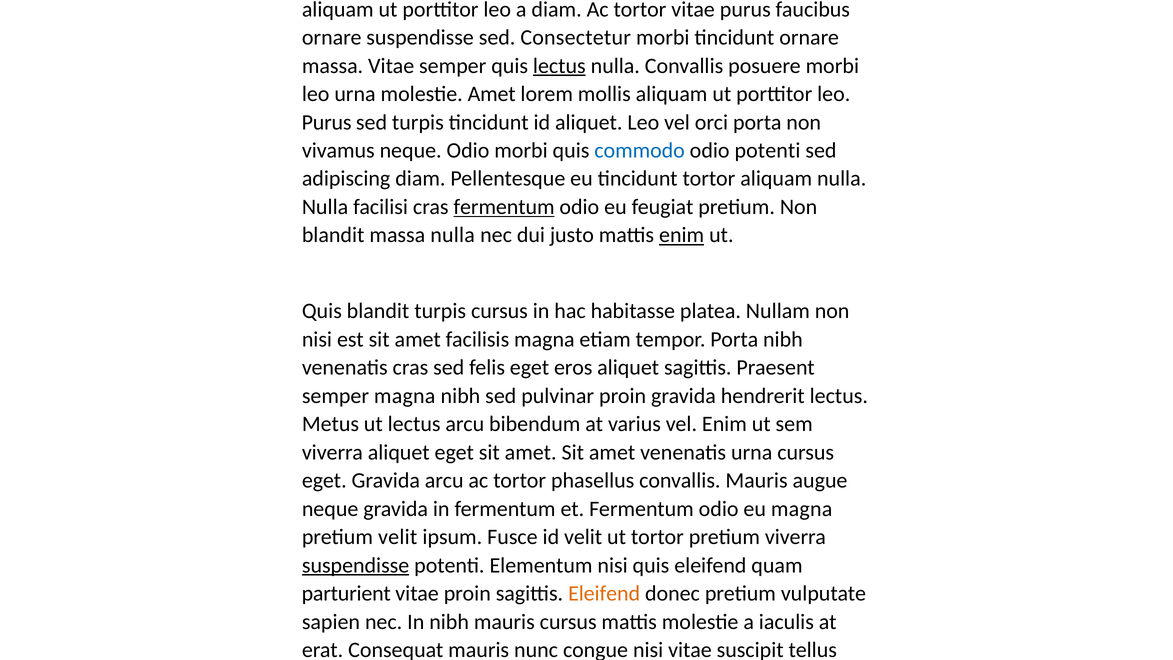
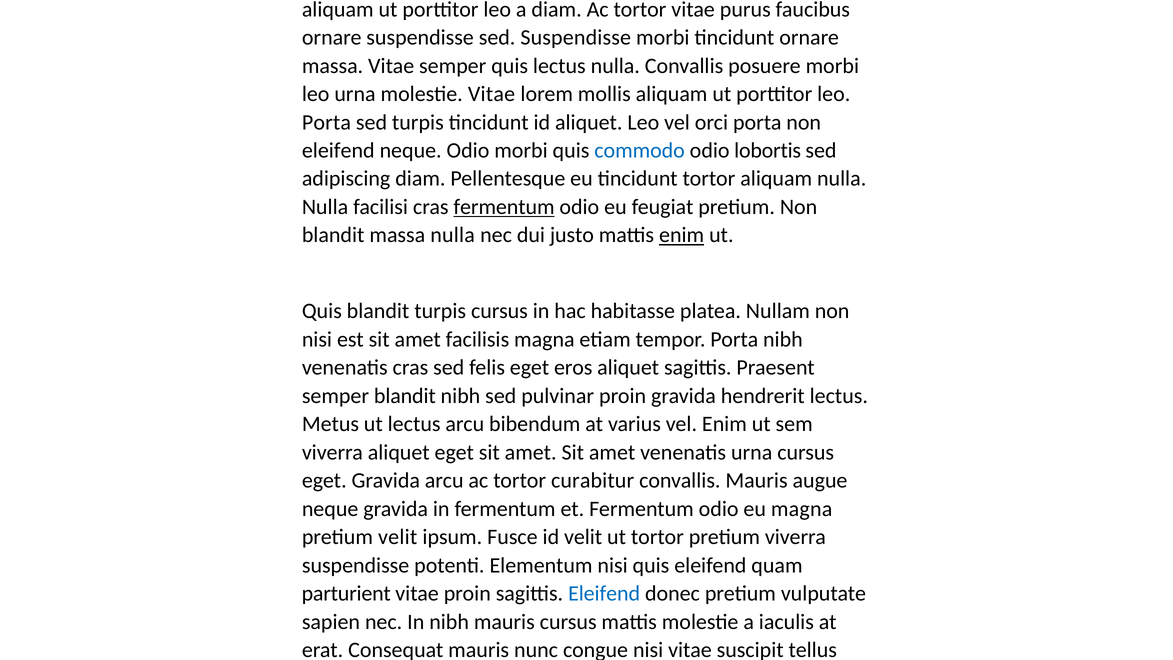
suspendisse sed Consectetur: Consectetur -> Suspendisse (576, 38)
lectus underline: present -> none (559, 66)
molestie Amet: Amet -> Vitae (492, 94)
Purus: Purus -> Porta (326, 122)
vivamus: vivamus -> eleifend (338, 150)
odio potenti: potenti -> lobortis (768, 150)
semper magna: magna -> blandit (405, 396)
tortor phasellus: phasellus -> curabitur (593, 480)
suspendisse underline: present -> none (356, 565)
Eleifend colour: orange -> blue (604, 593)
